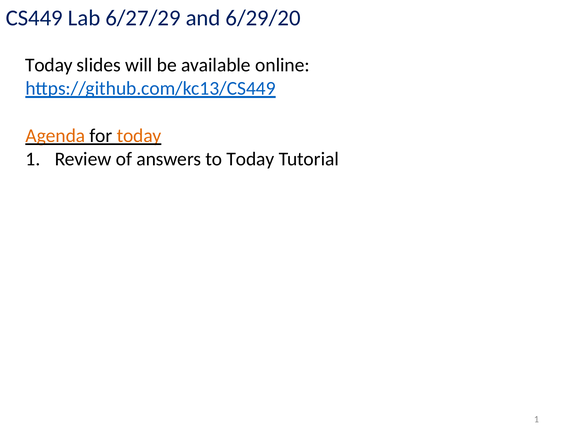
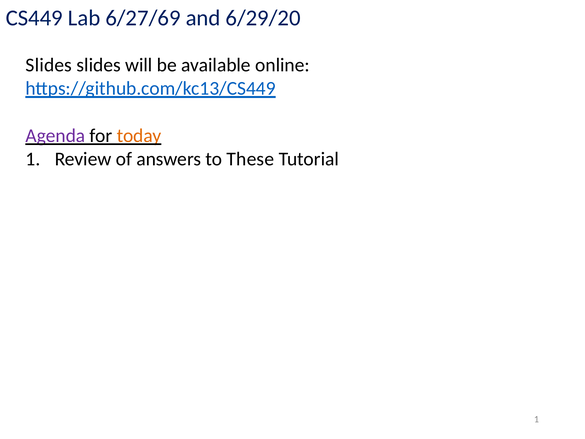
6/27/29: 6/27/29 -> 6/27/69 (143, 18)
Today: Today -> Slides (49, 65)
Agenda colour: orange -> purple (55, 136)
to Today: Today -> These (250, 159)
